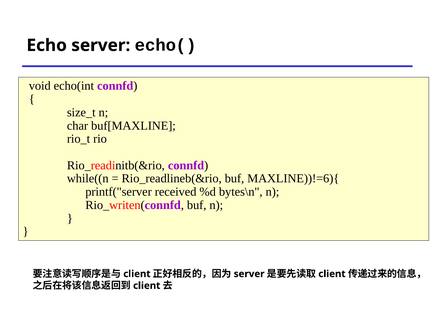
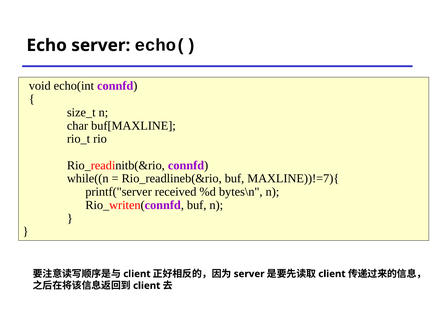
MAXLINE))!=6){: MAXLINE))!=6){ -> MAXLINE))!=7){ (293, 179)
